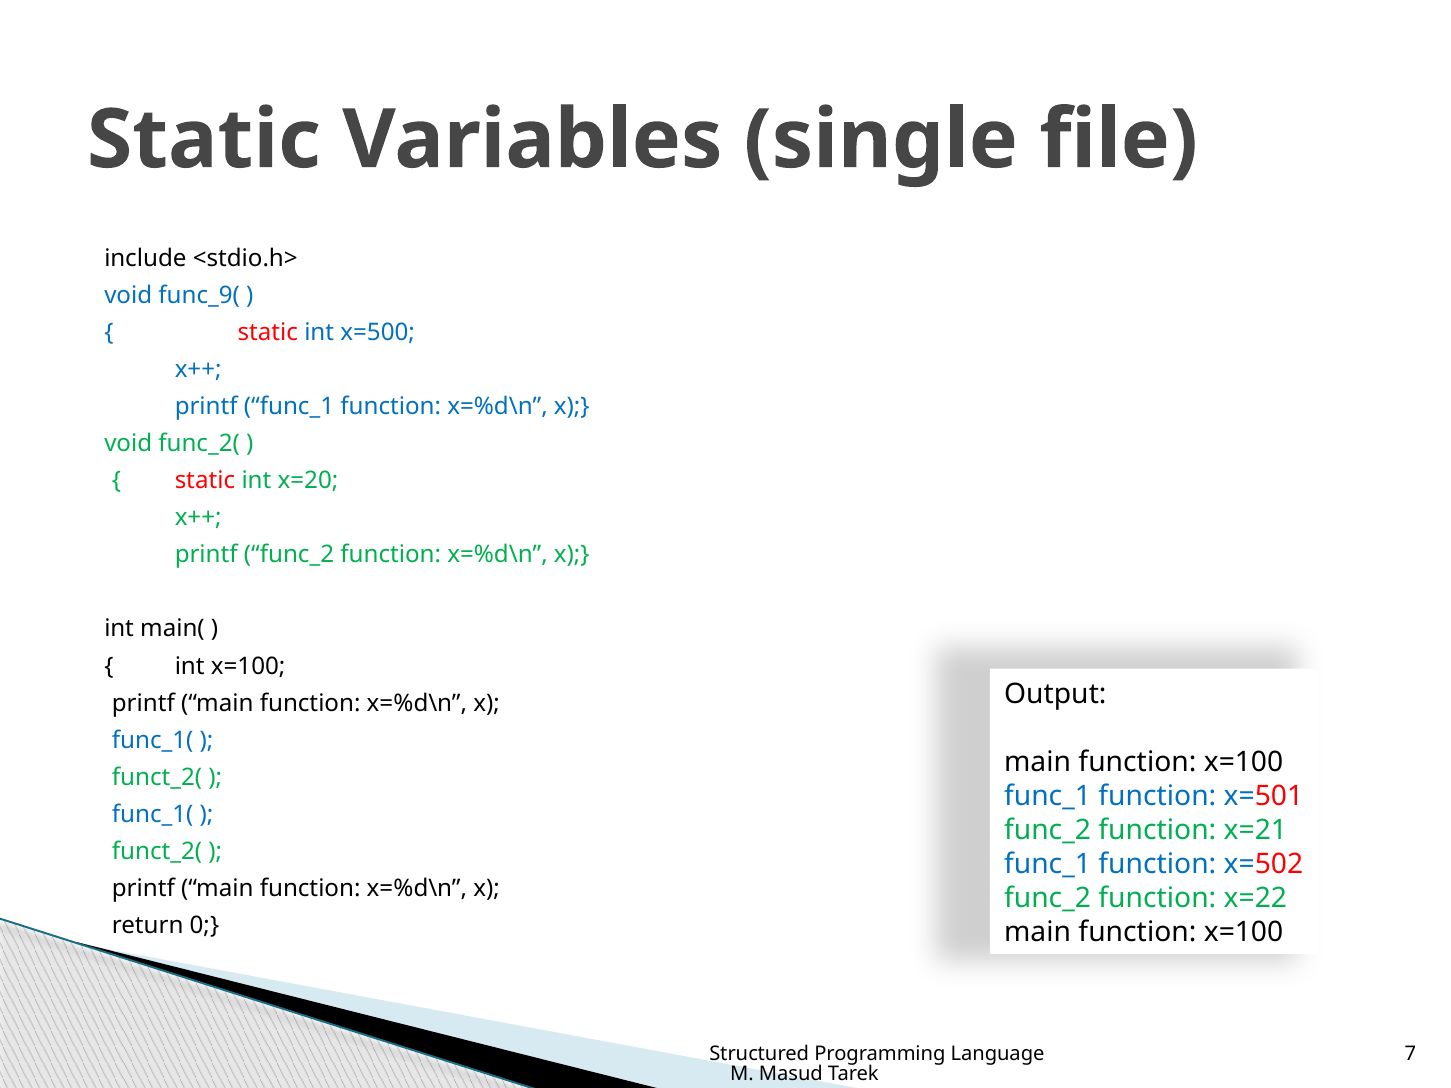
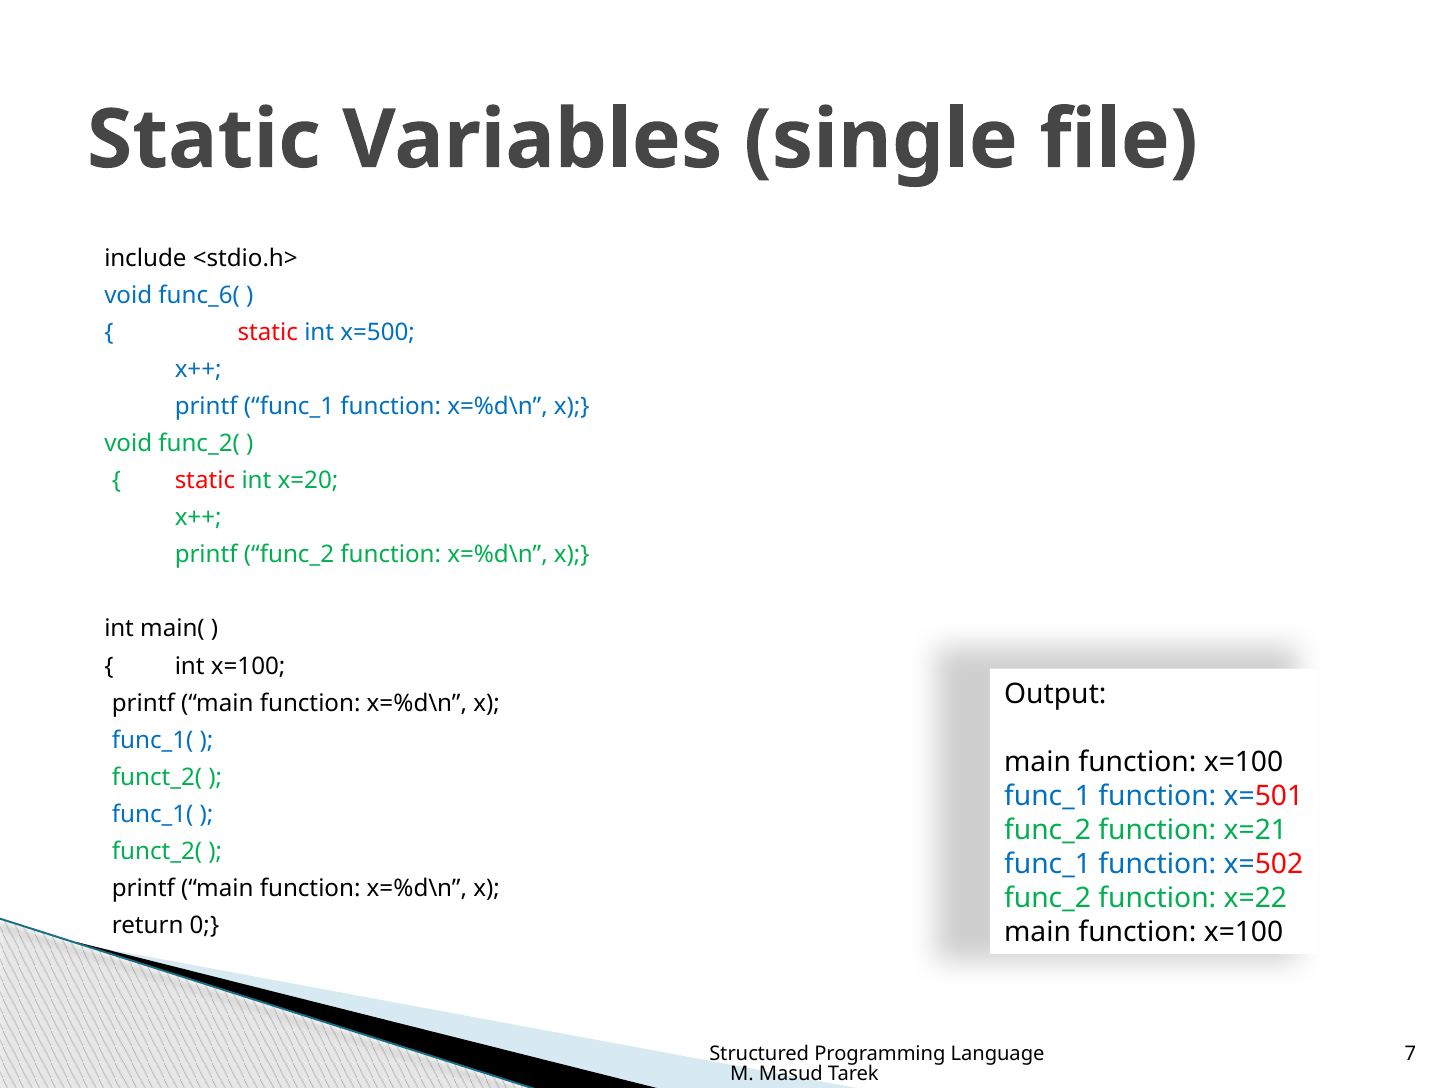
func_9(: func_9( -> func_6( (199, 295)
